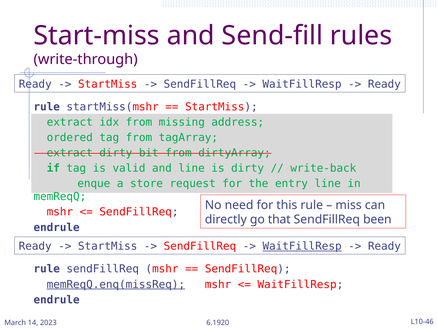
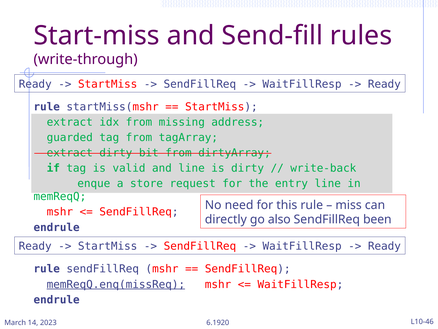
ordered: ordered -> guarded (70, 137)
that: that -> also (279, 219)
WaitFillResp underline: present -> none (302, 246)
